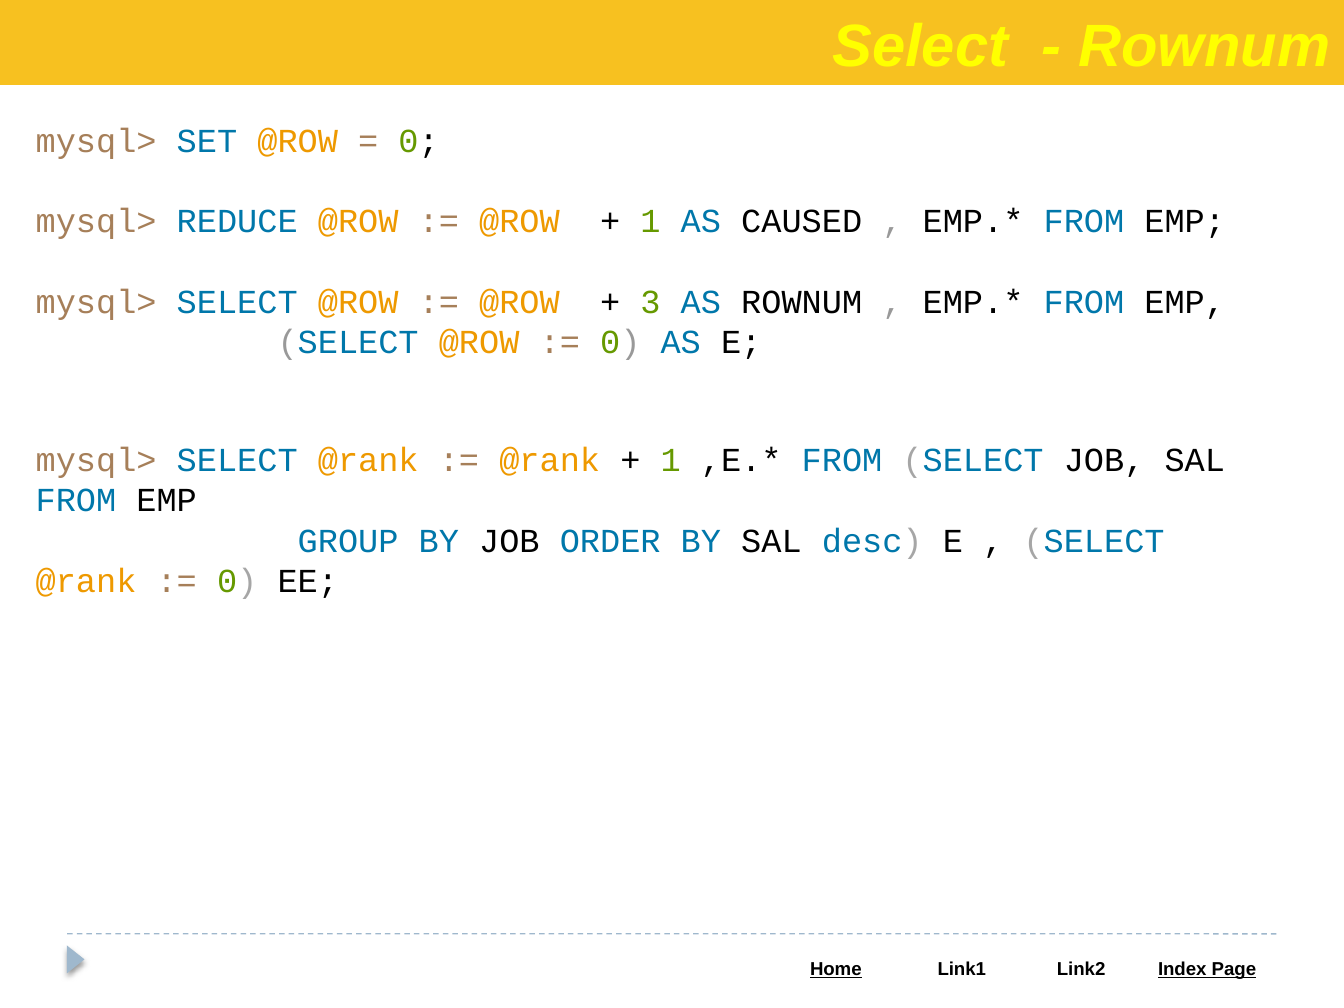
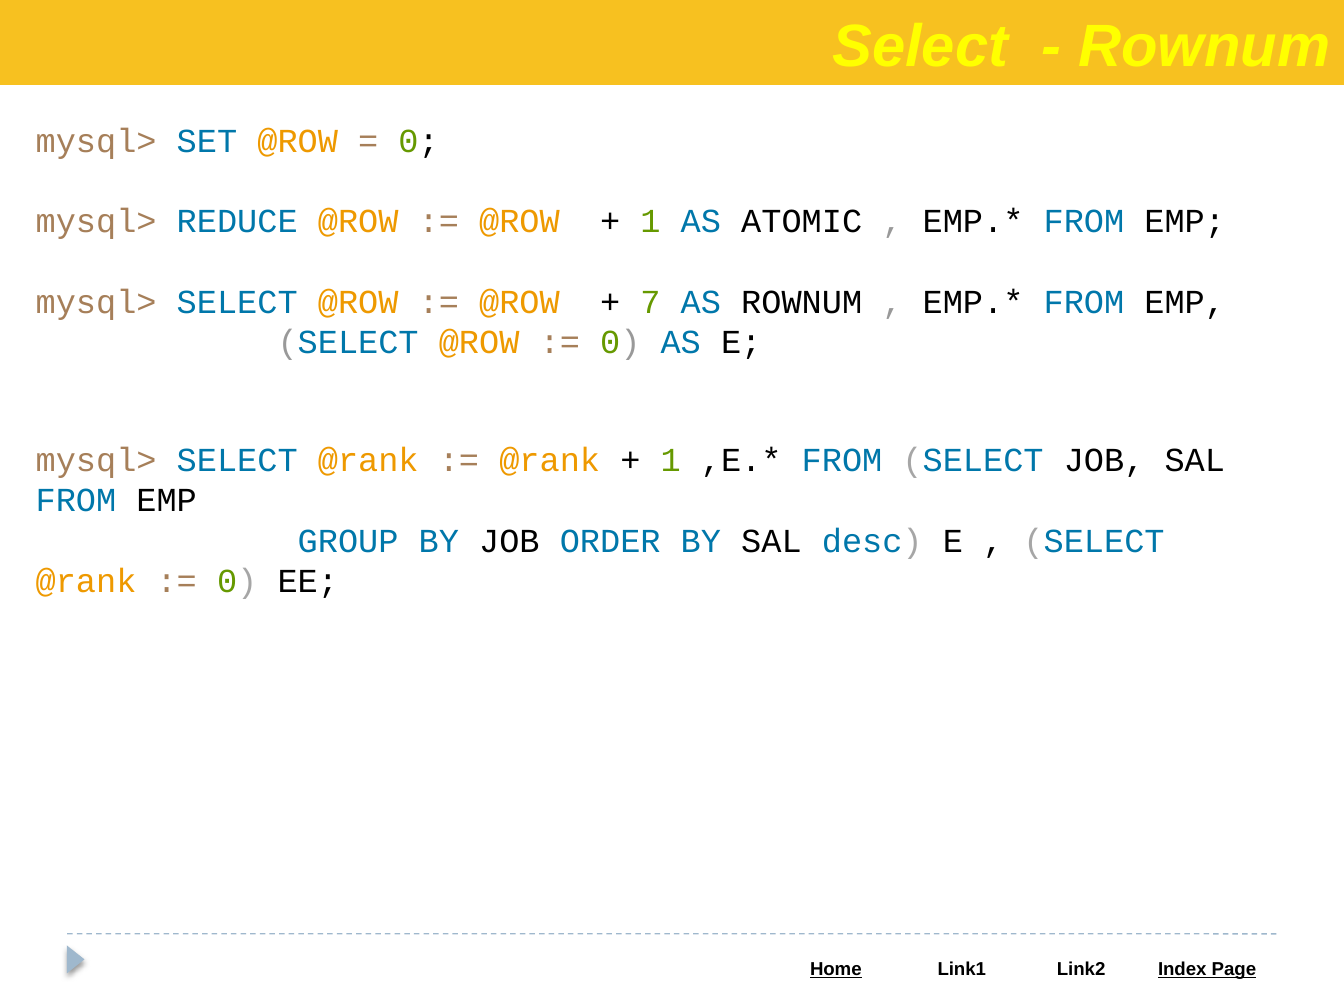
CAUSED: CAUSED -> ATOMIC (802, 222)
3: 3 -> 7 (650, 302)
